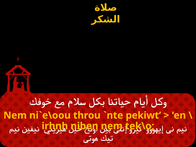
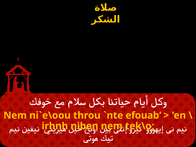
pekiwt‘: pekiwt‘ -> efouab‘ (143, 115)
